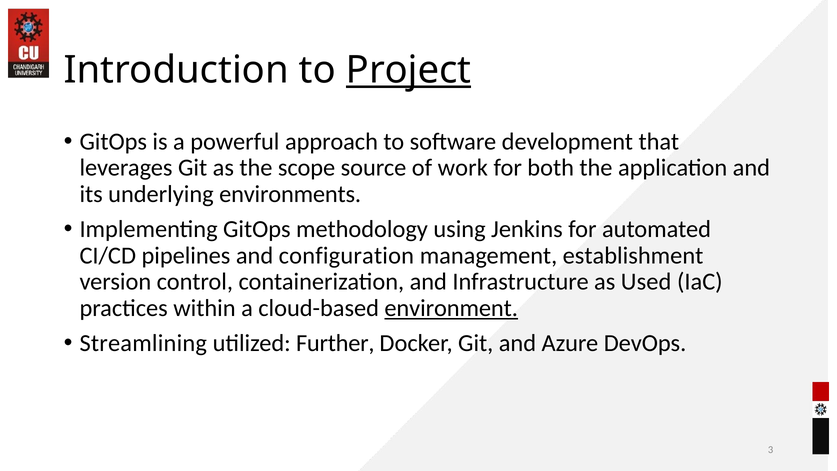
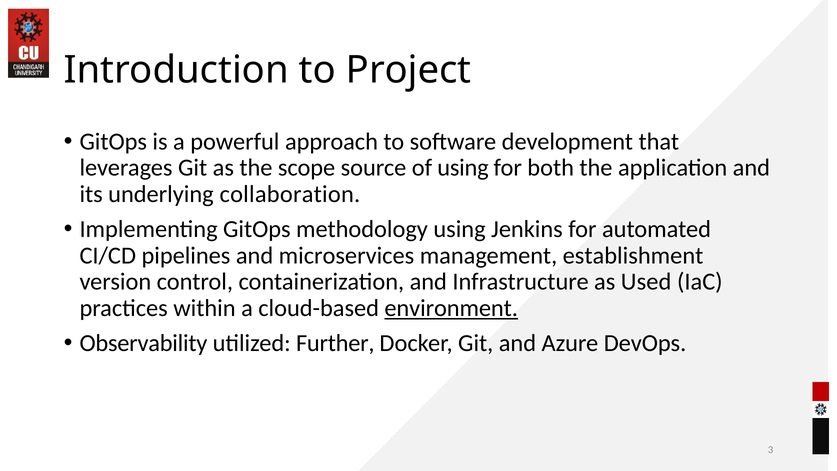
Project underline: present -> none (409, 70)
of work: work -> using (463, 168)
environments: environments -> collaboration (290, 194)
configuration: configuration -> microservices (346, 255)
Streamlining: Streamlining -> Observability (143, 343)
